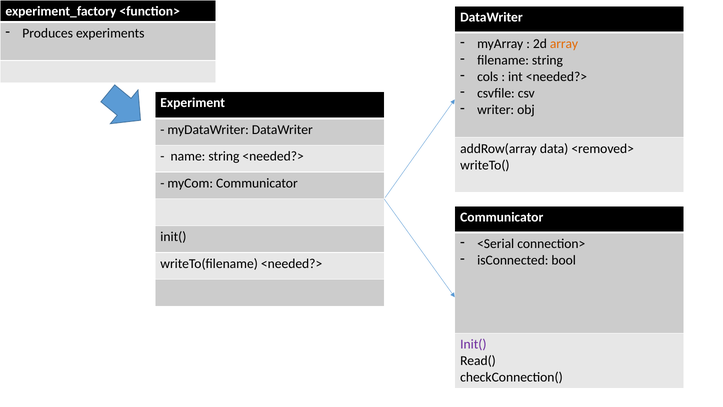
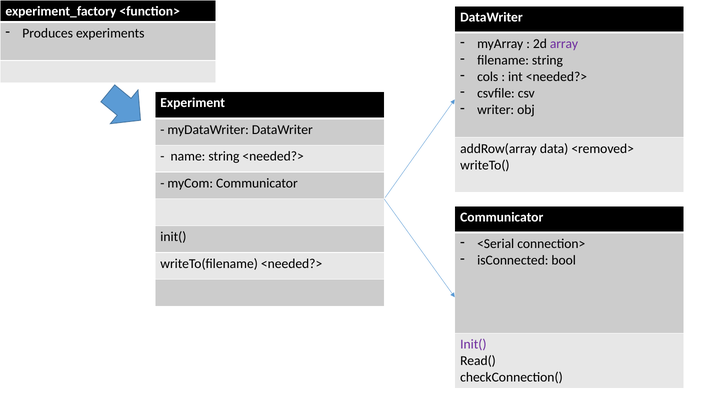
array colour: orange -> purple (564, 44)
